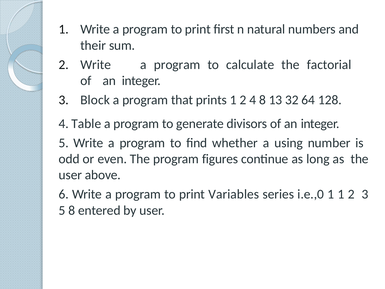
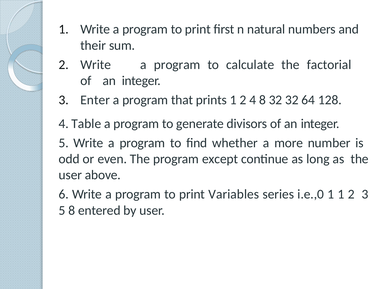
Block: Block -> Enter (95, 100)
8 13: 13 -> 32 (276, 100)
using: using -> more (289, 143)
figures: figures -> except (220, 159)
